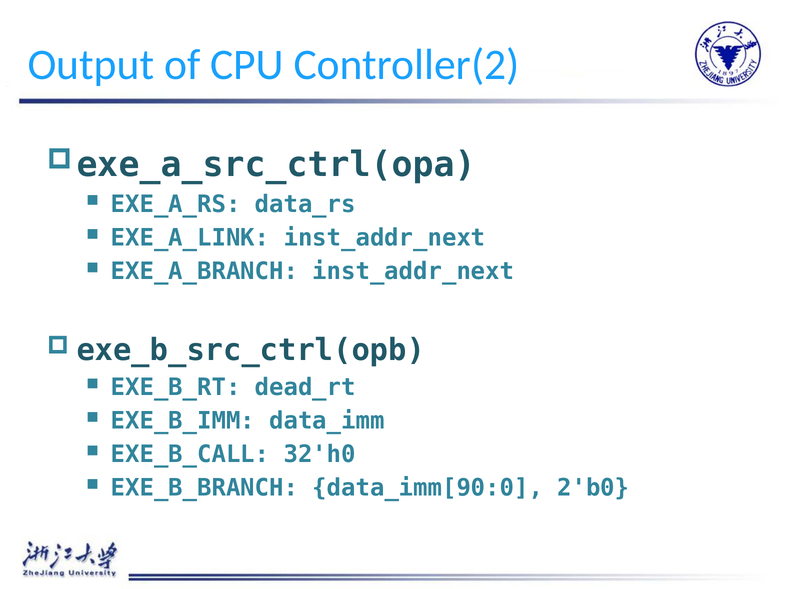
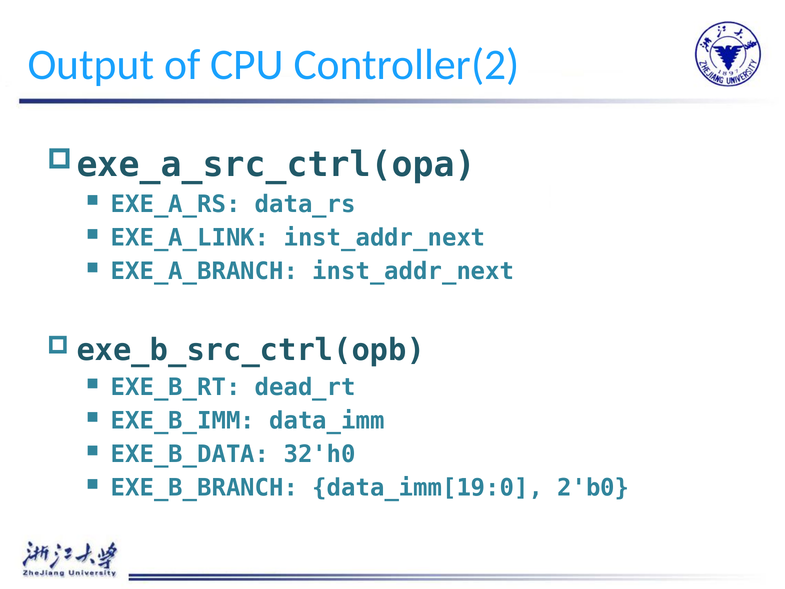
EXE_B_CALL: EXE_B_CALL -> EXE_B_DATA (190, 454)
data_imm[90:0: data_imm[90:0 -> data_imm[19:0 (428, 488)
